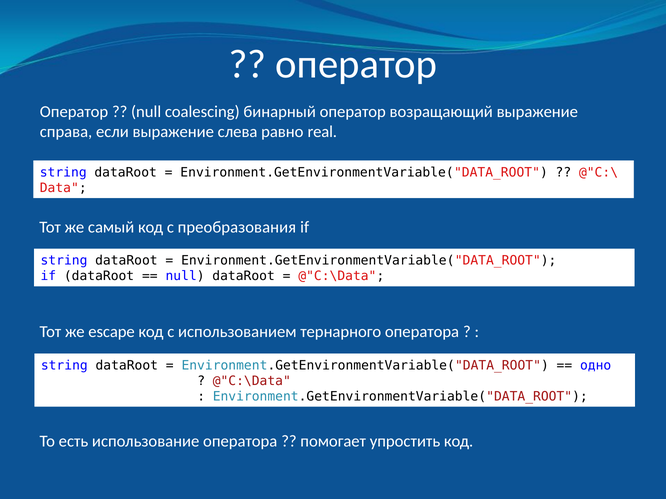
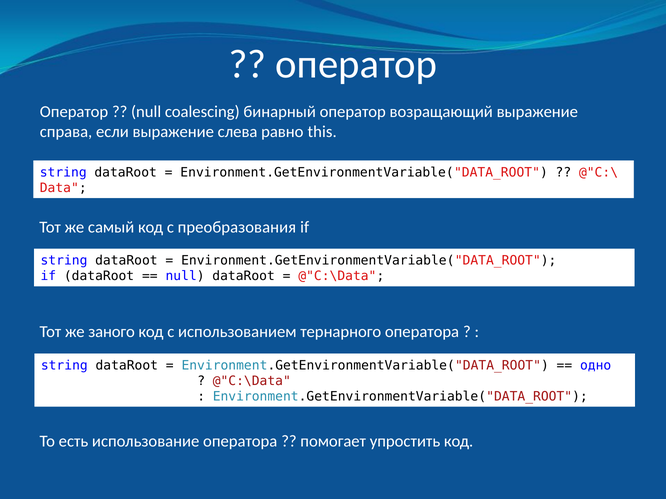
real: real -> this (322, 132)
escape: escape -> заного (112, 332)
